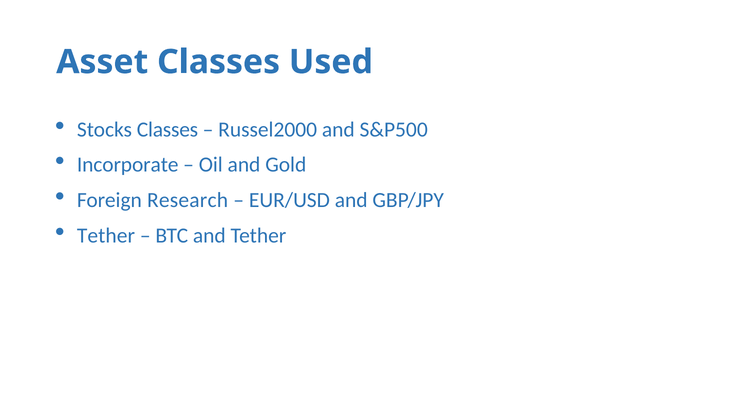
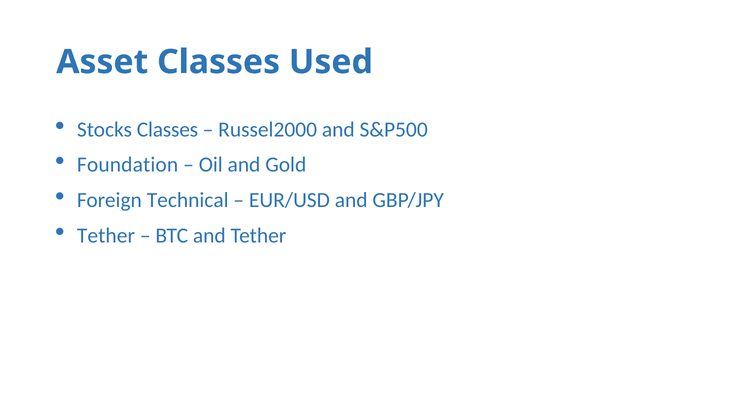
Incorporate: Incorporate -> Foundation (128, 165)
Research: Research -> Technical (188, 200)
